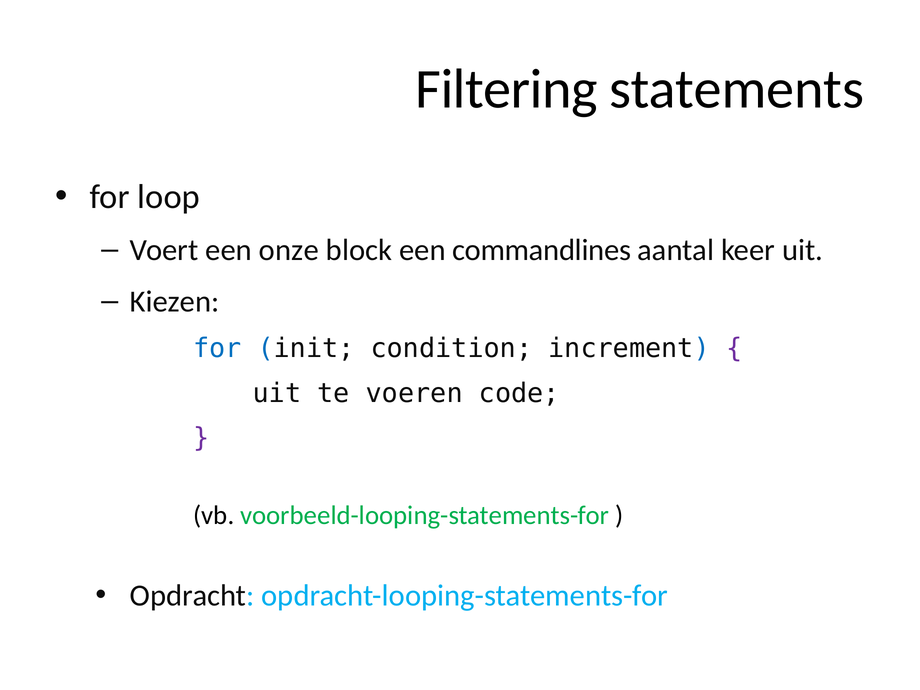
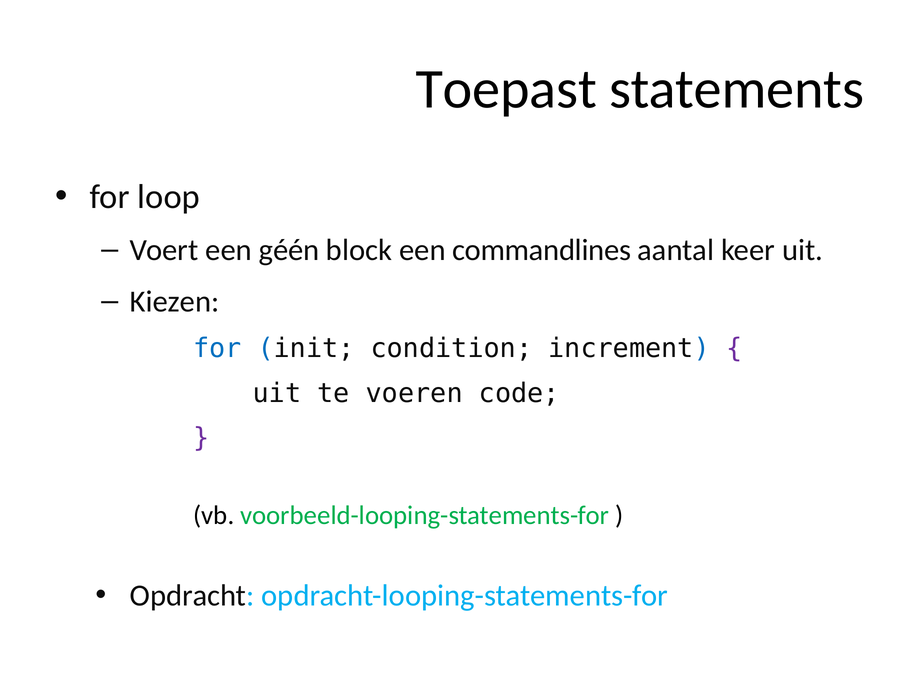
Filtering: Filtering -> Toepast (506, 89)
onze: onze -> géén (289, 250)
